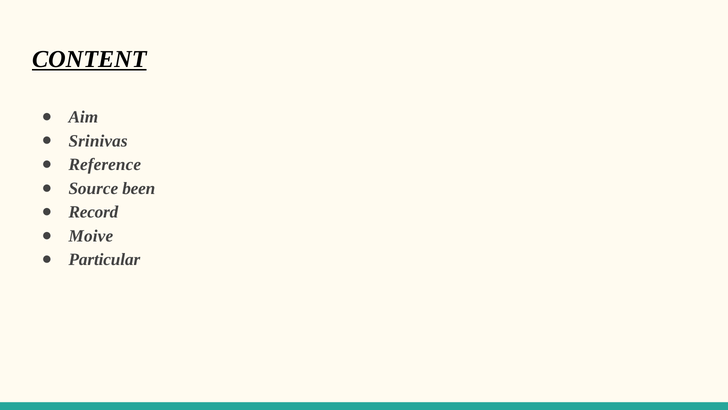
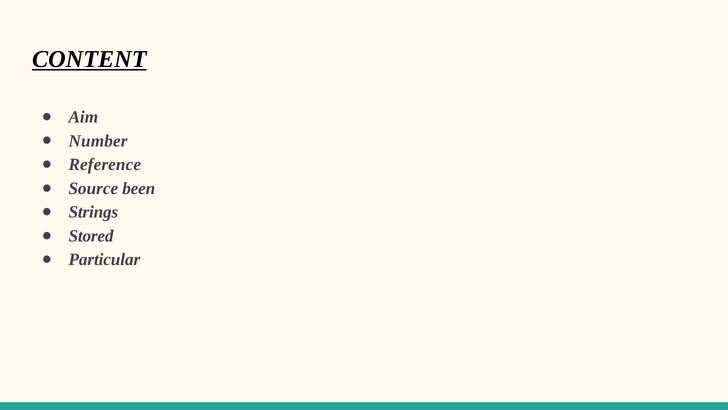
Srinivas: Srinivas -> Number (98, 141)
Record: Record -> Strings (93, 212)
Moive: Moive -> Stored (91, 236)
